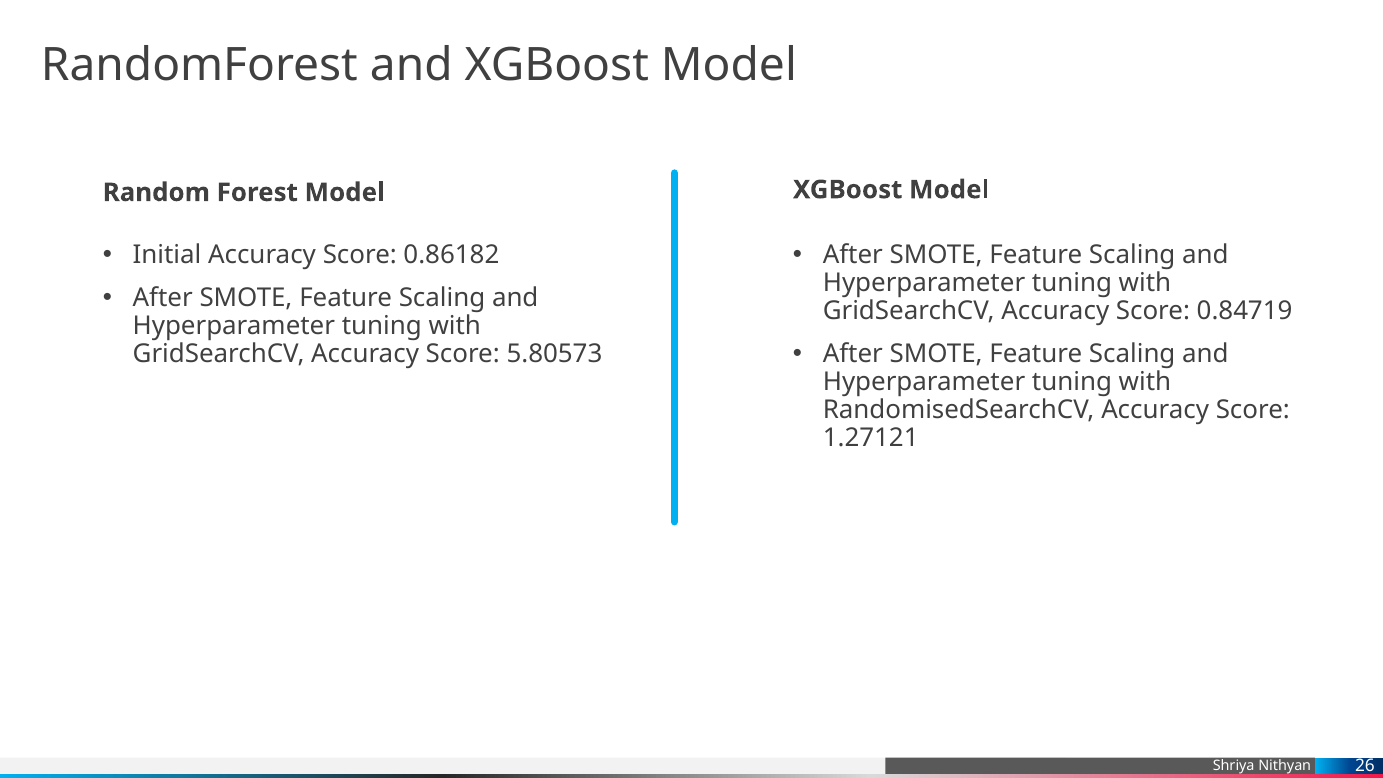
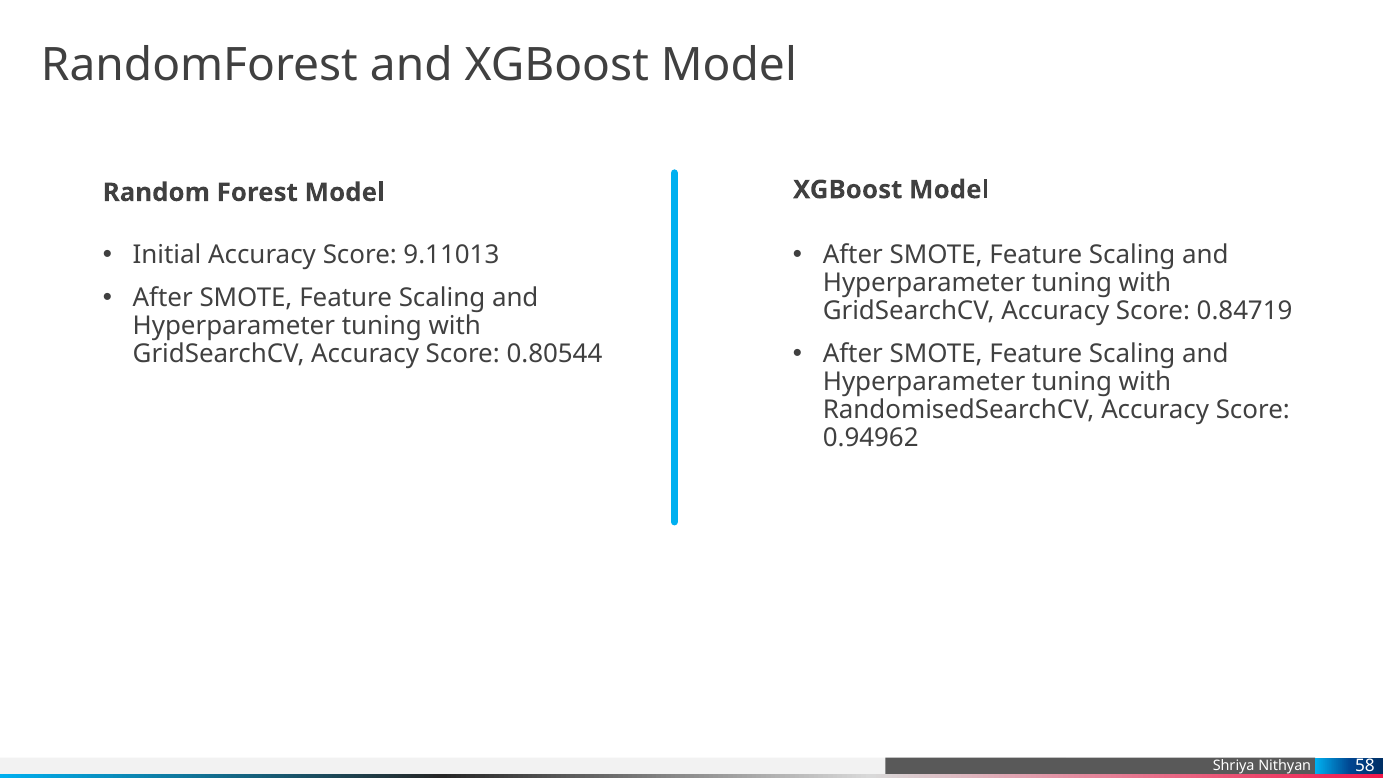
0.86182: 0.86182 -> 9.11013 (451, 255)
5.80573: 5.80573 -> 0.80544 (554, 354)
1.27121: 1.27121 -> 0.94962 (871, 438)
26: 26 -> 58 (1365, 765)
